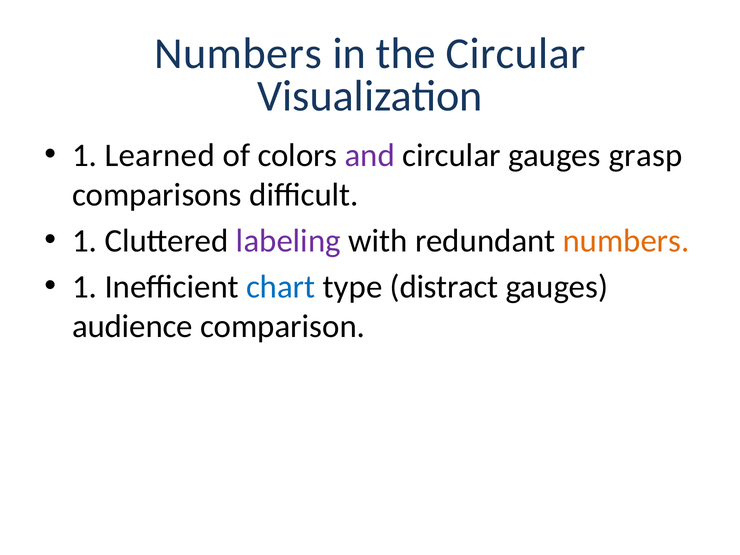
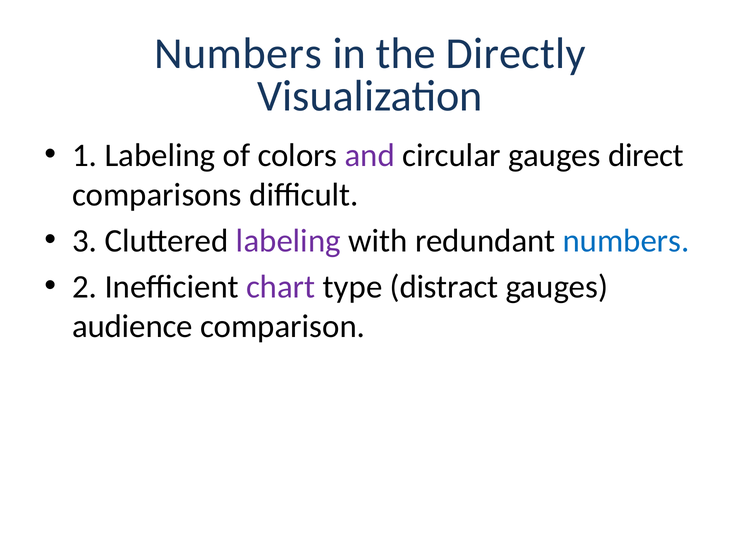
the Circular: Circular -> Directly (516, 54)
1 Learned: Learned -> Labeling (160, 155)
grasp: grasp -> direct (646, 155)
1: 1 -> 3 (85, 241)
numbers colour: orange -> blue (626, 241)
1: 1 -> 2 (85, 287)
chart colour: blue -> purple (281, 287)
